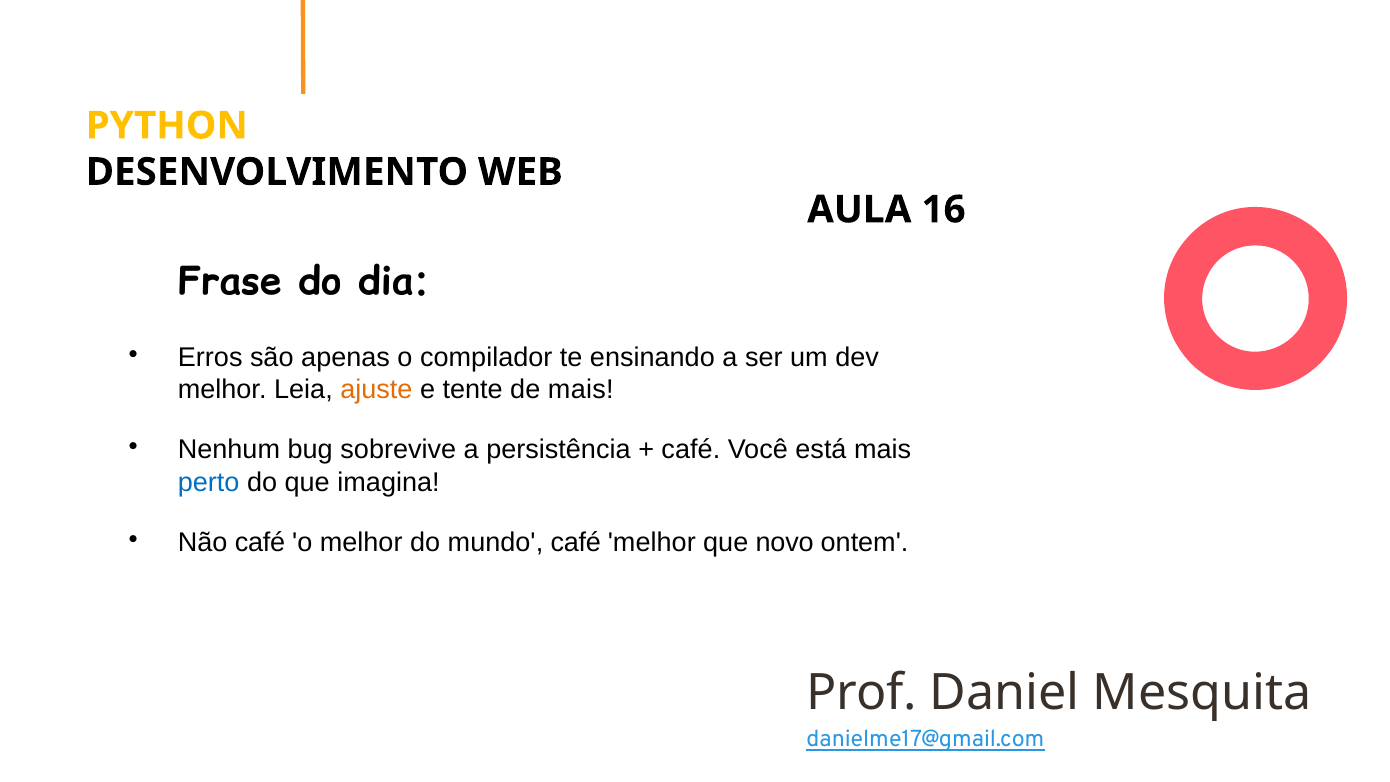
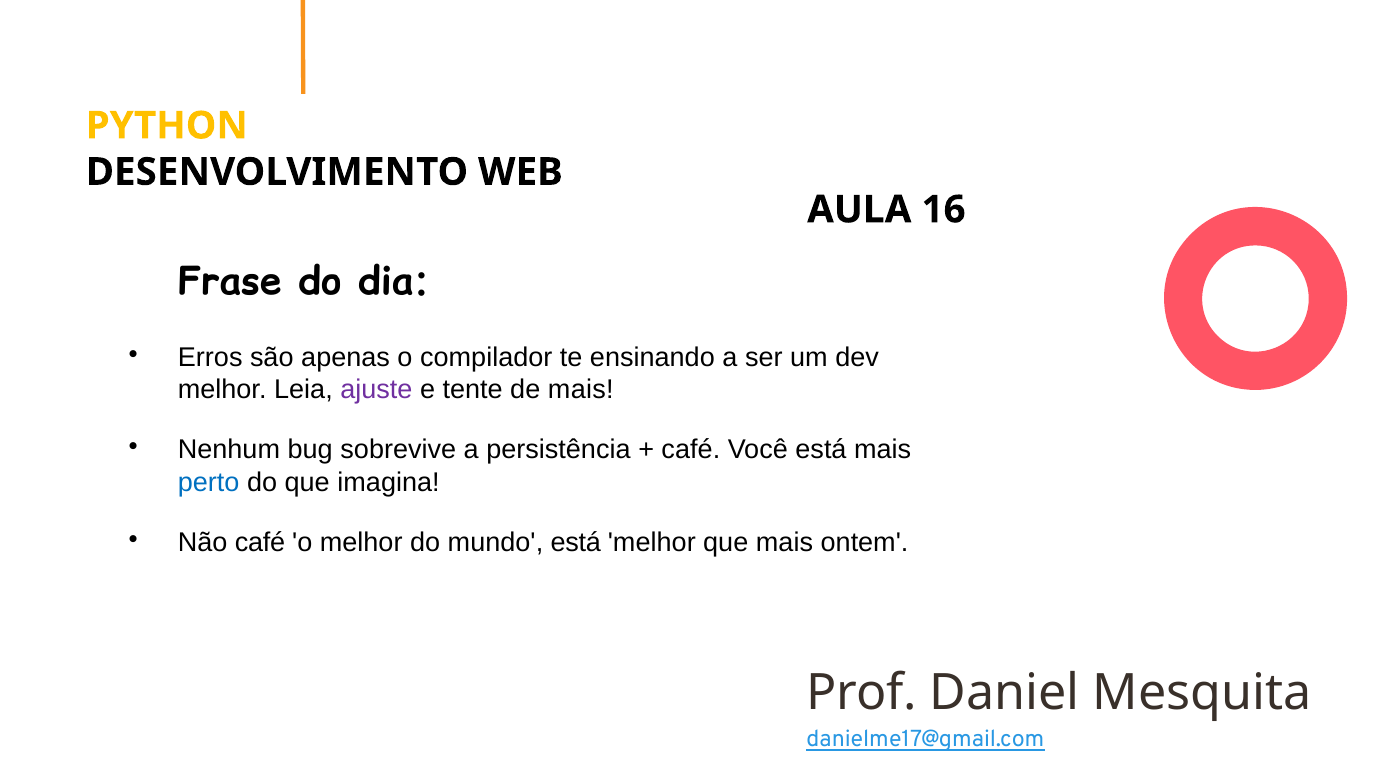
ajuste colour: orange -> purple (376, 390)
mundo café: café -> está (576, 542)
que novo: novo -> mais (784, 542)
